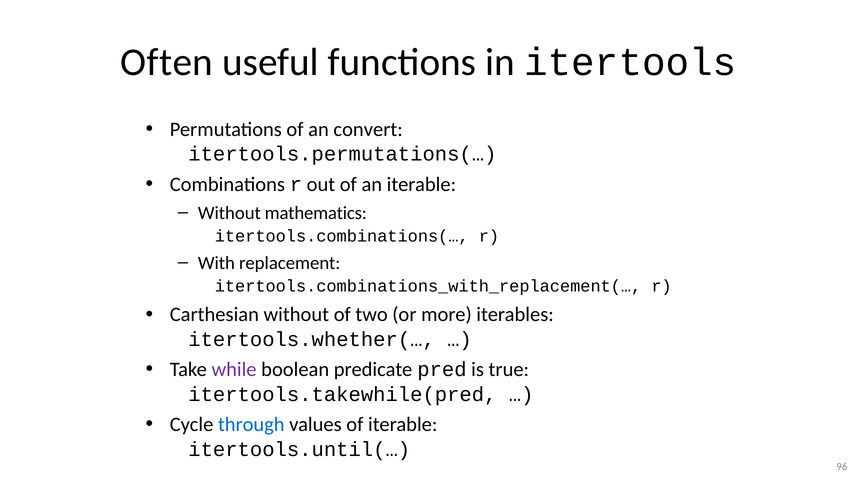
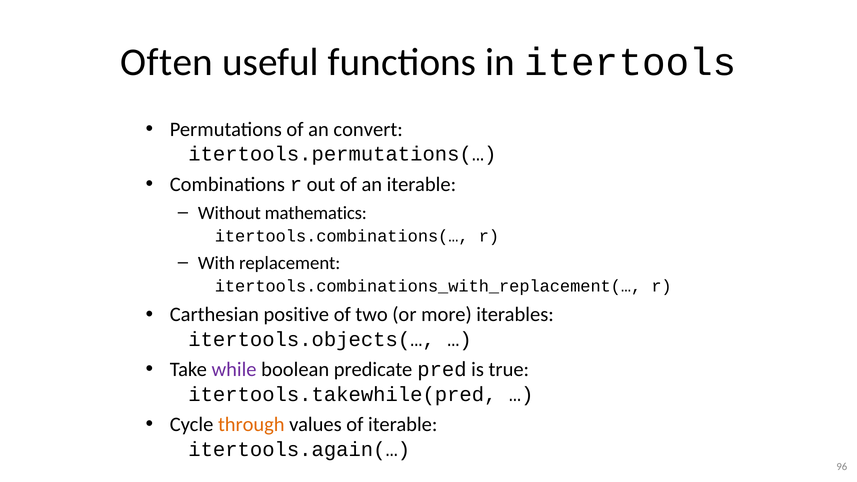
Carthesian without: without -> positive (296, 315)
itertools.whether(…: itertools.whether(… -> itertools.objects(… (312, 339)
through colour: blue -> orange (251, 425)
itertools.until(…: itertools.until(… -> itertools.again(… (299, 449)
